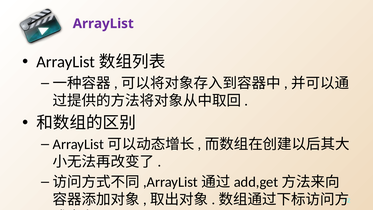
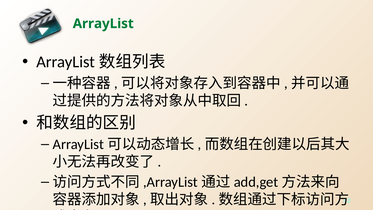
ArrayList colour: purple -> green (103, 24)
